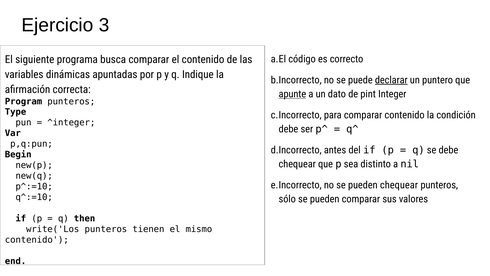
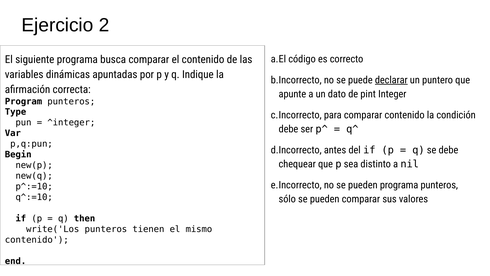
3: 3 -> 2 (104, 25)
apunte underline: present -> none (292, 94)
pueden chequear: chequear -> programa (399, 185)
